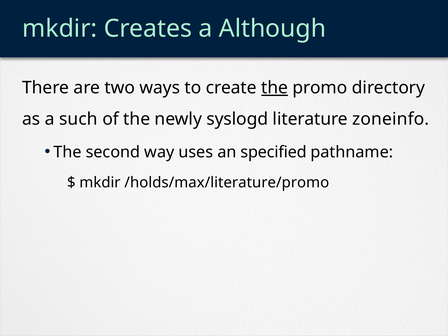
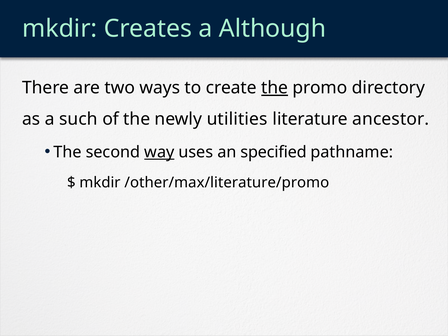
syslogd: syslogd -> utilities (237, 119)
zoneinfo: zoneinfo -> ancestor (391, 119)
way underline: none -> present (159, 152)
/holds/max/literature/promo: /holds/max/literature/promo -> /other/max/literature/promo (227, 183)
